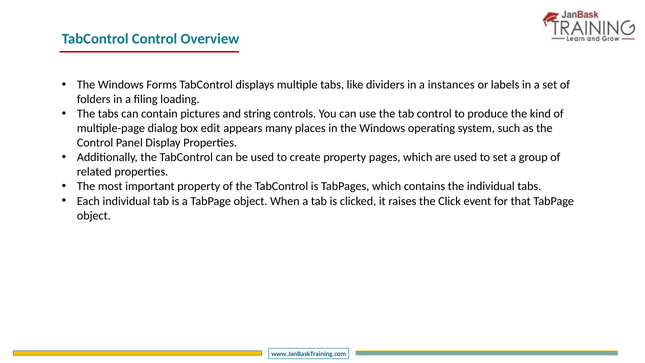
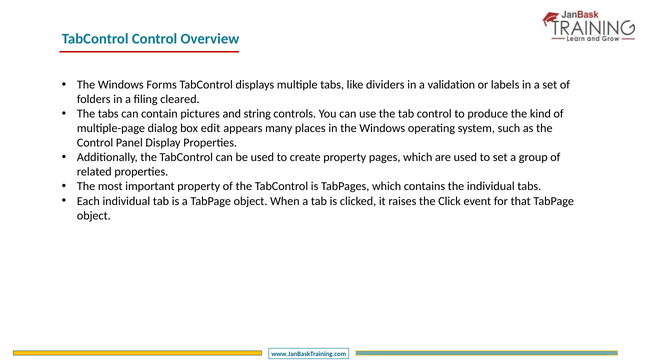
instances: instances -> validation (451, 85)
loading: loading -> cleared (180, 99)
